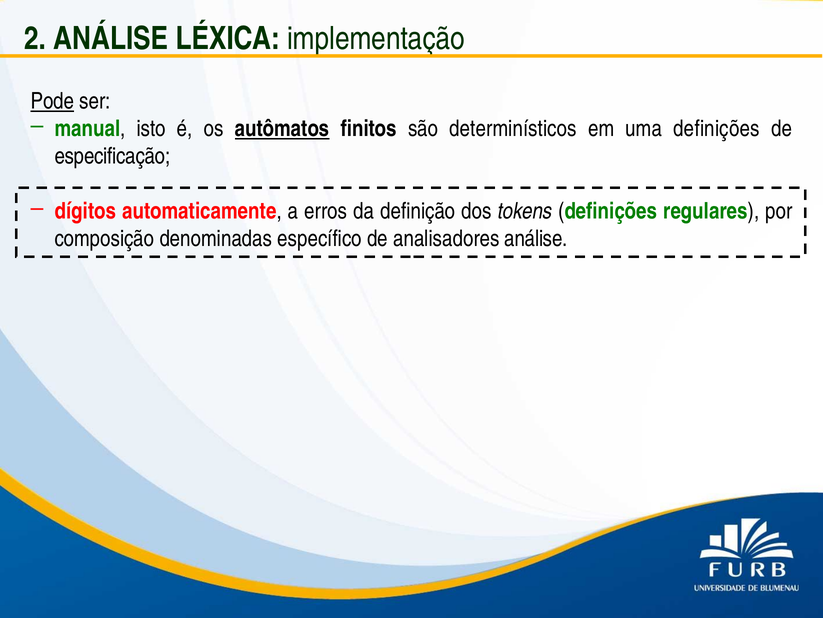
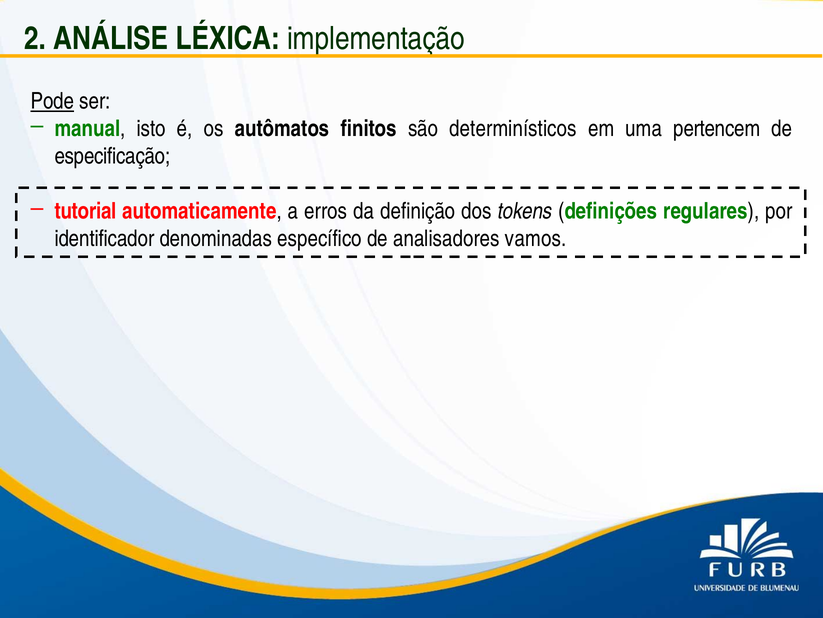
autômatos underline: present -> none (282, 129)
uma definições: definições -> pertencem (717, 129)
dígitos: dígitos -> tutorial (86, 211)
composição: composição -> identificador (104, 238)
analisadores análise: análise -> vamos (536, 238)
